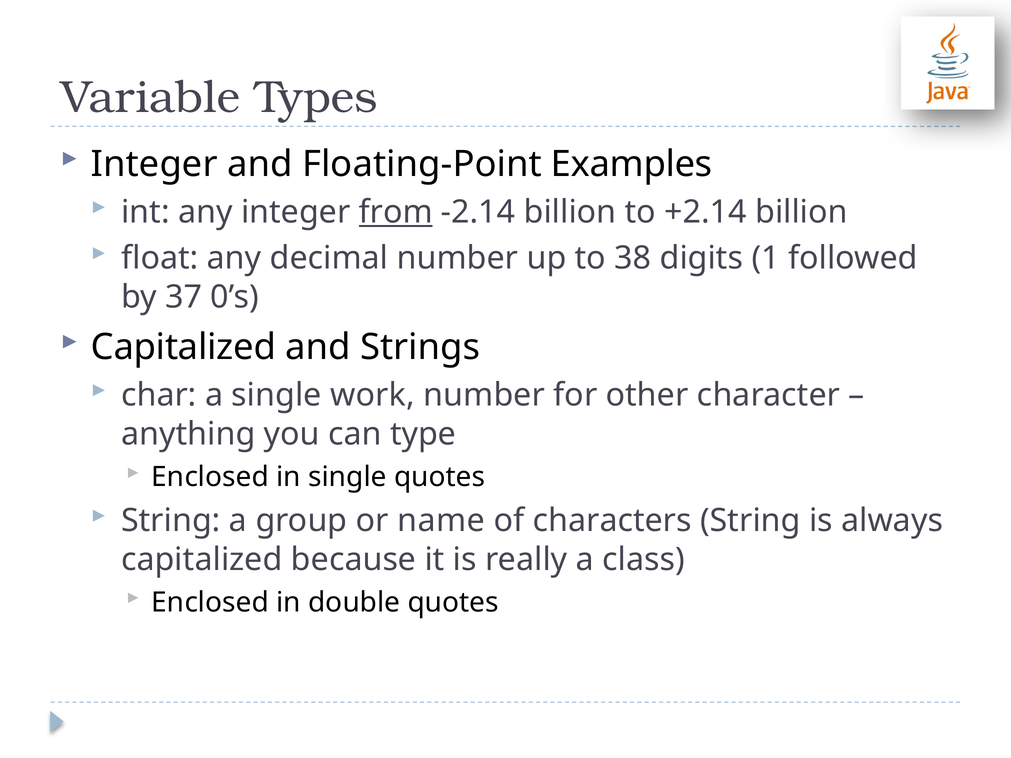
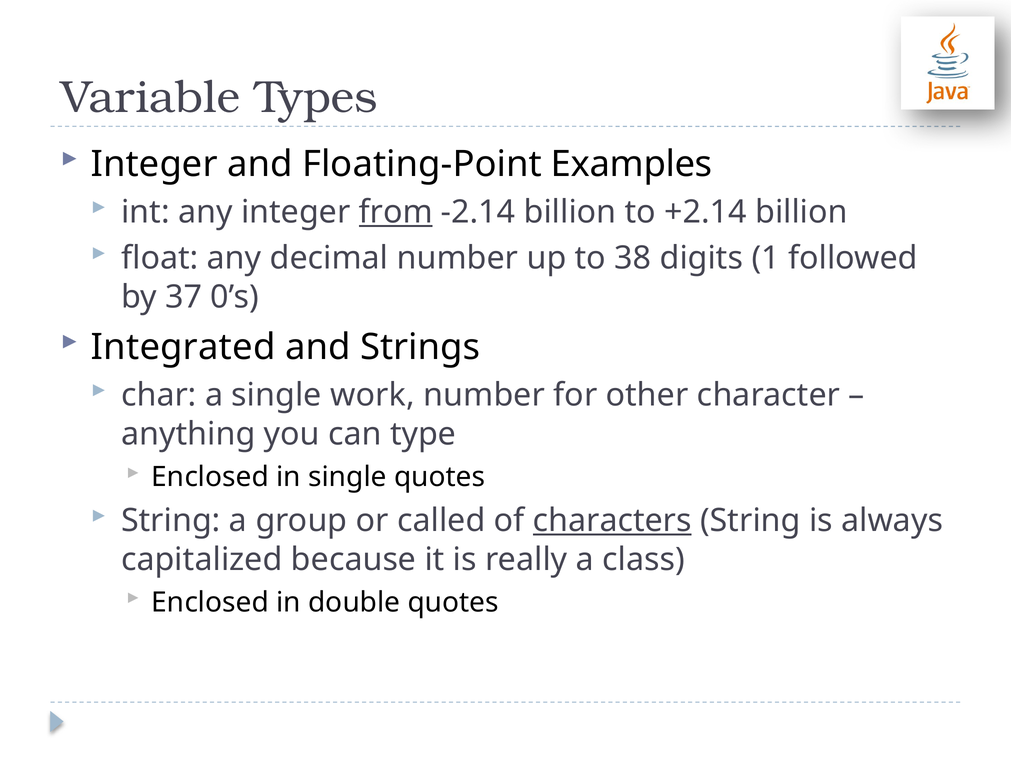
Capitalized: Capitalized -> Integrated (183, 347)
name: name -> called (441, 521)
characters underline: none -> present (612, 521)
